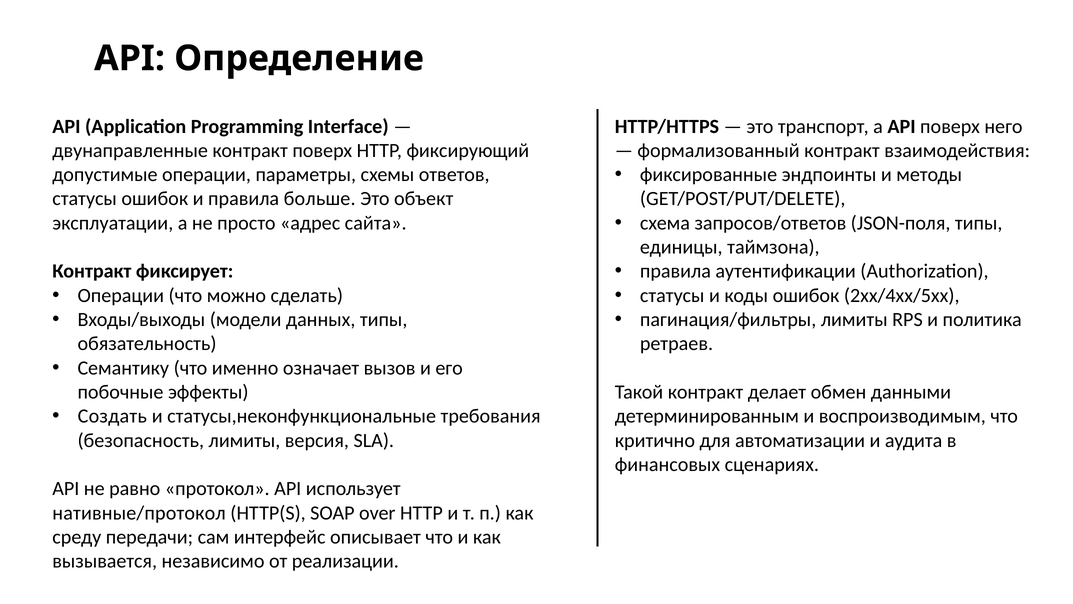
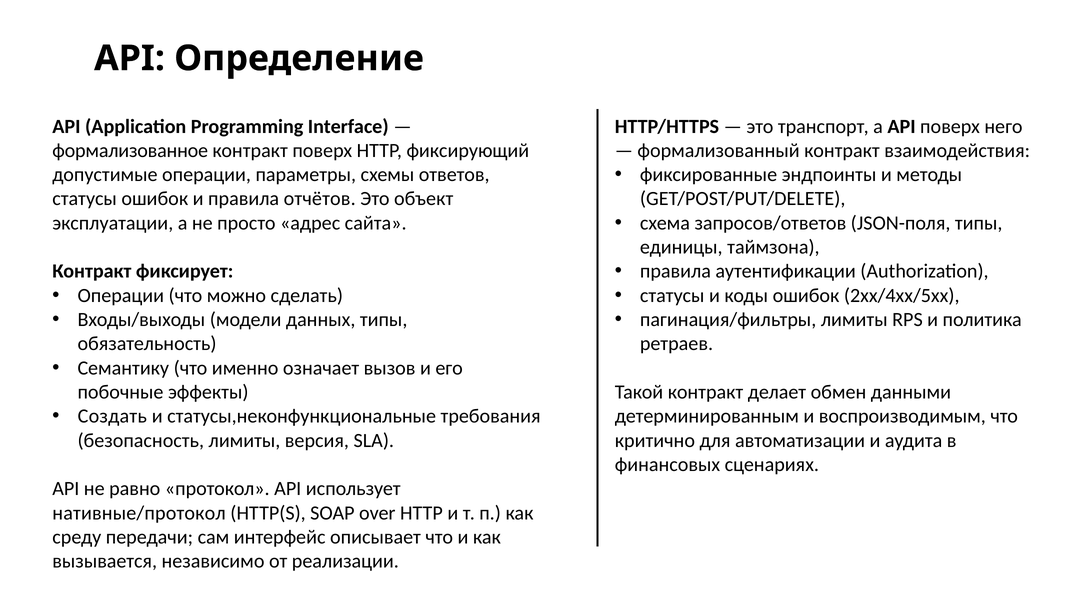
двунаправленные: двунаправленные -> формализованное (130, 150)
больше: больше -> отчётов (320, 199)
